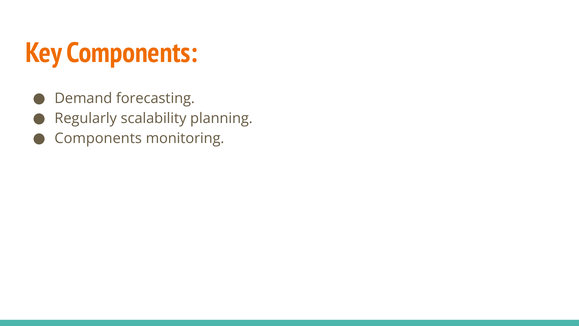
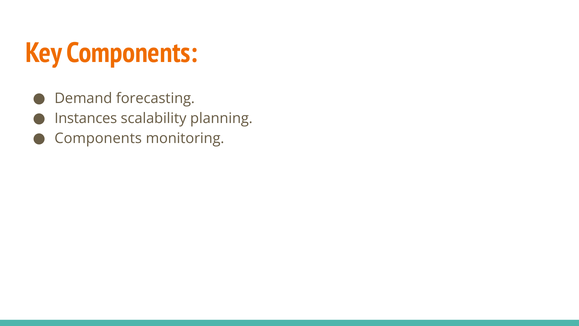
Regularly: Regularly -> Instances (86, 118)
